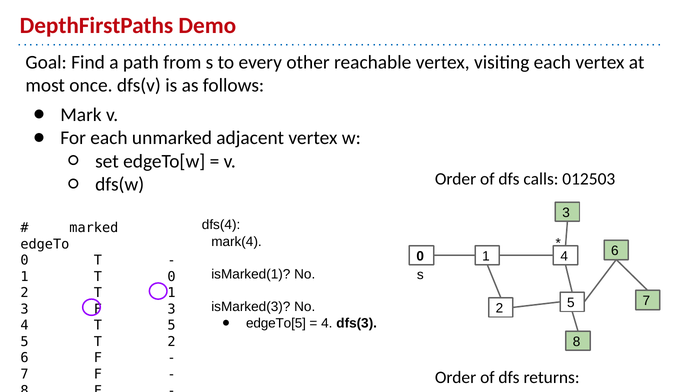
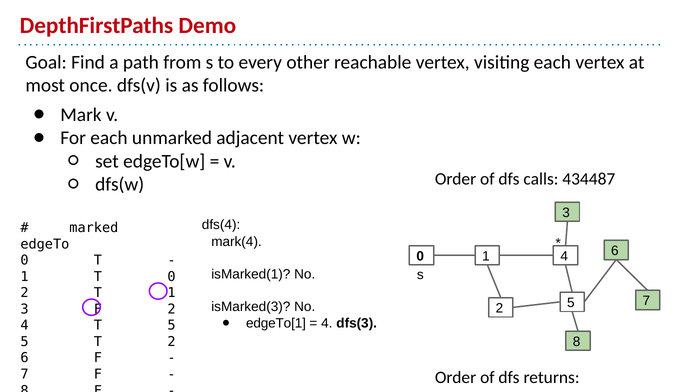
012503: 012503 -> 434487 (589, 179)
F 3: 3 -> 2 (172, 309)
edgeTo[5: edgeTo[5 -> edgeTo[1 (276, 323)
